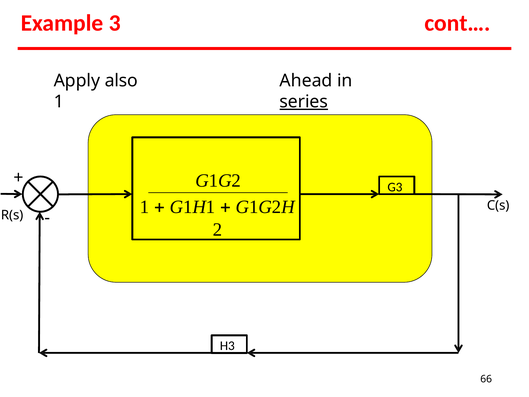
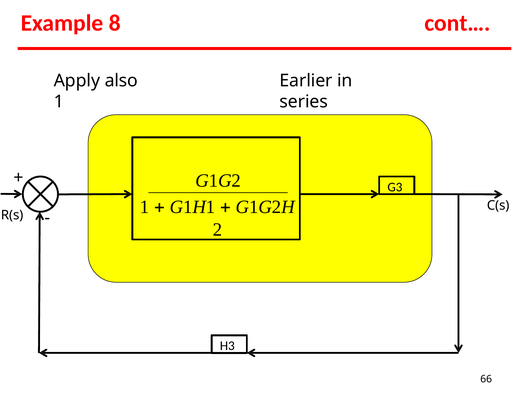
3: 3 -> 8 (115, 23)
Ahead: Ahead -> Earlier (306, 81)
series underline: present -> none (304, 102)
